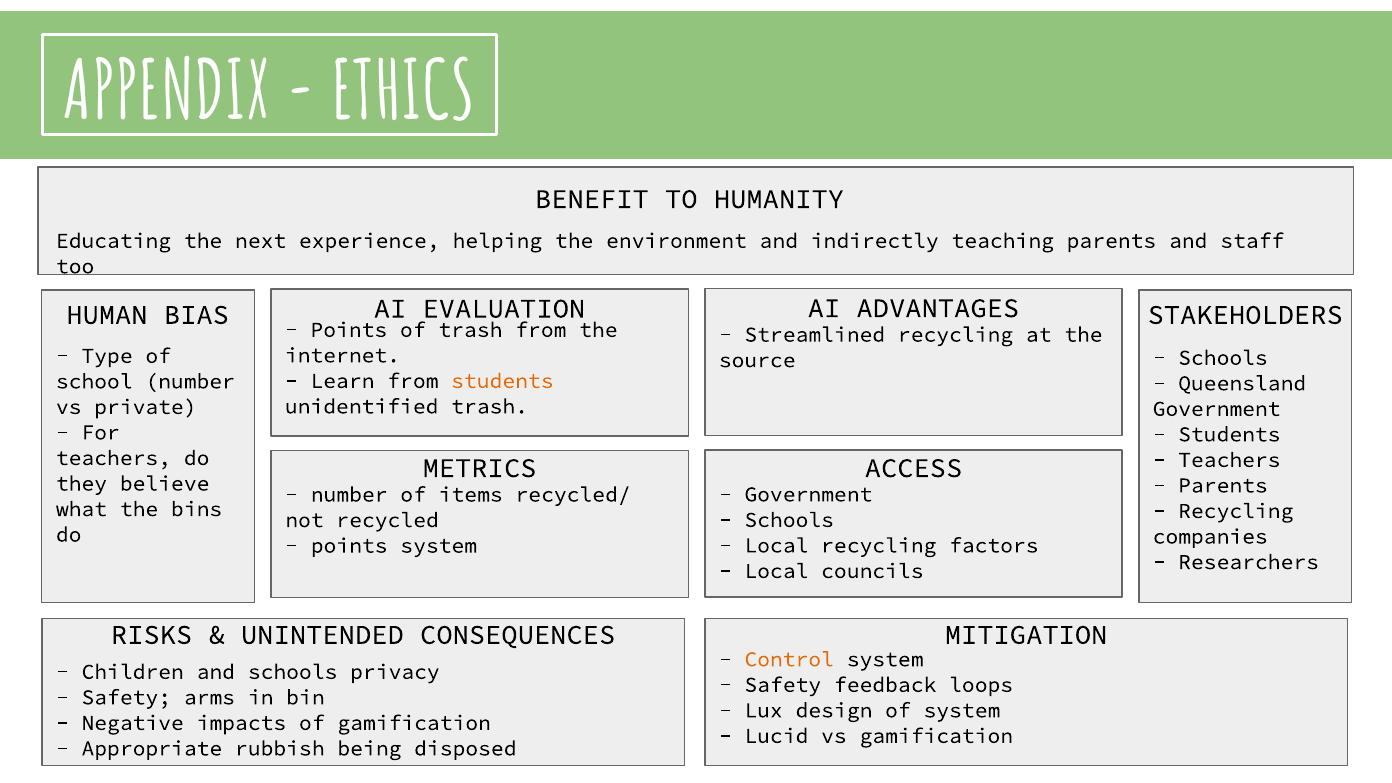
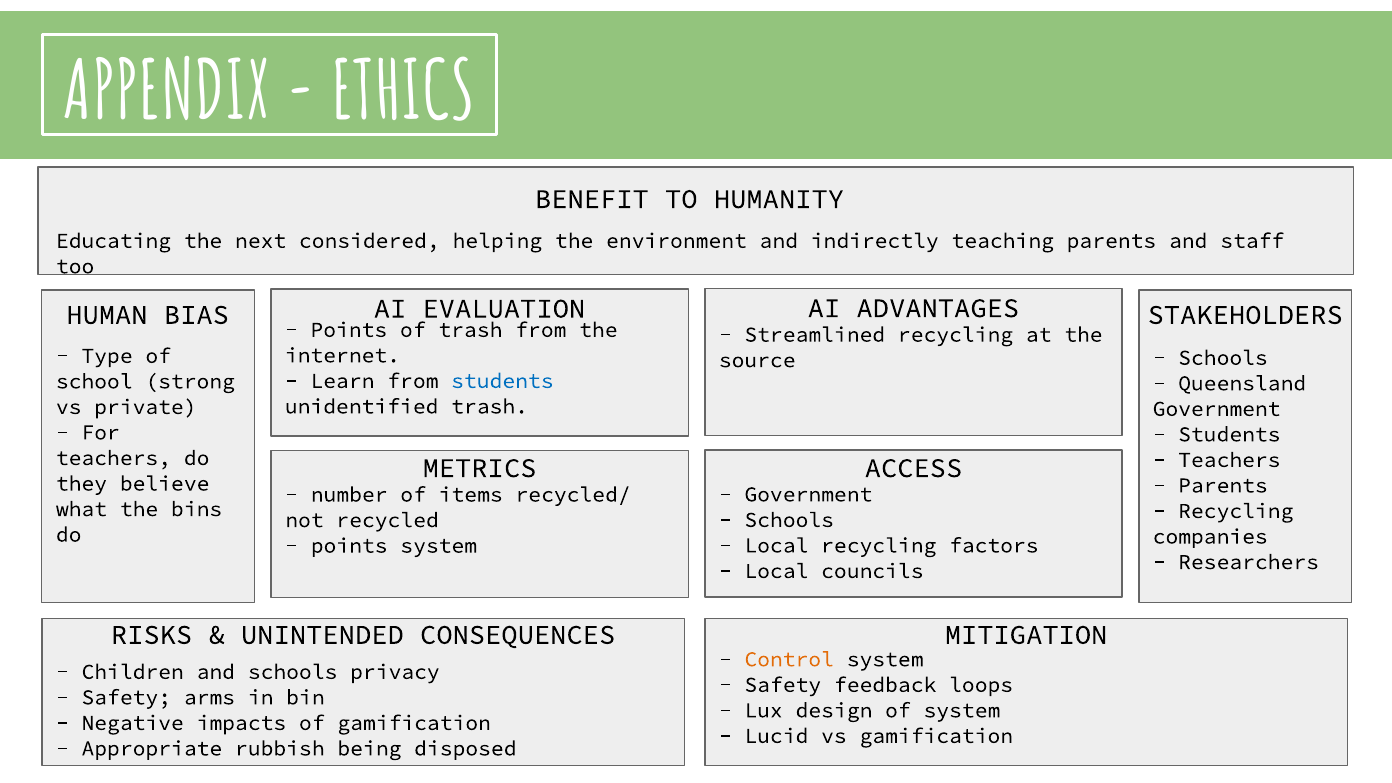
experience: experience -> considered (369, 241)
students colour: orange -> blue (502, 381)
school number: number -> strong (190, 381)
